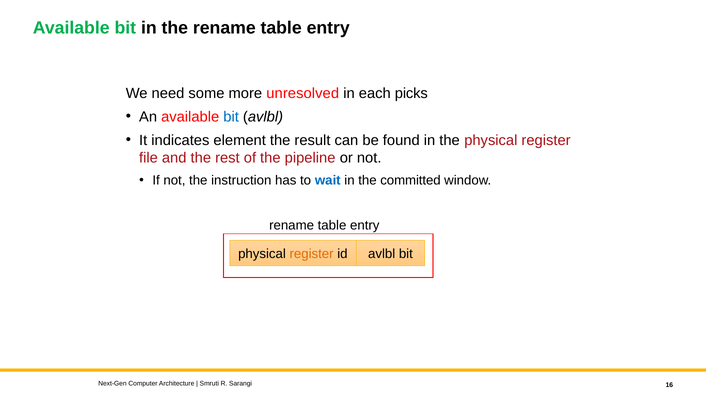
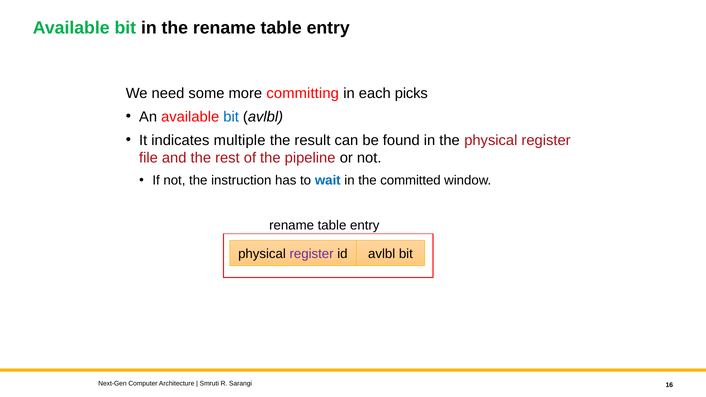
unresolved: unresolved -> committing (303, 93)
element: element -> multiple (240, 140)
register colour: orange -> purple (312, 254)
